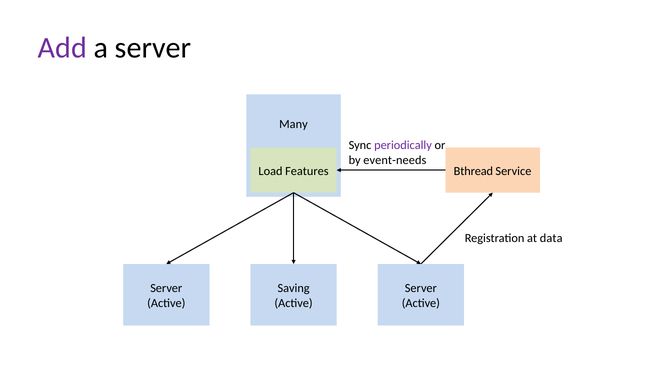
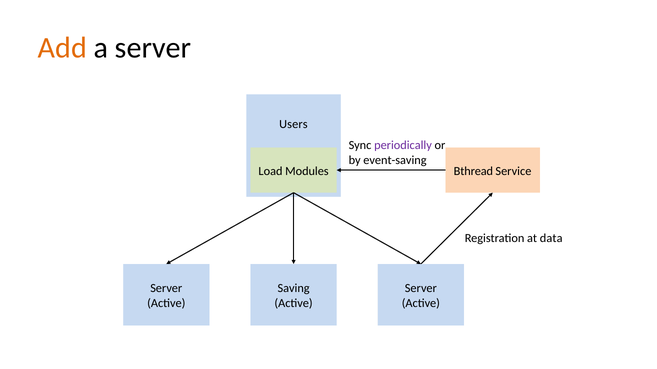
Add colour: purple -> orange (62, 48)
Many: Many -> Users (293, 124)
event-needs: event-needs -> event-saving (395, 160)
Features: Features -> Modules (307, 171)
